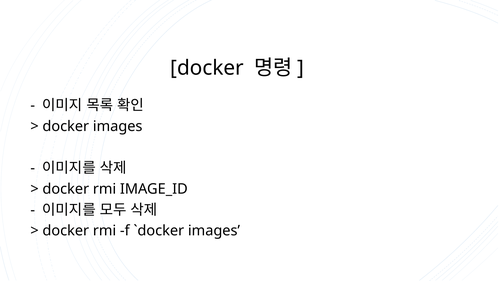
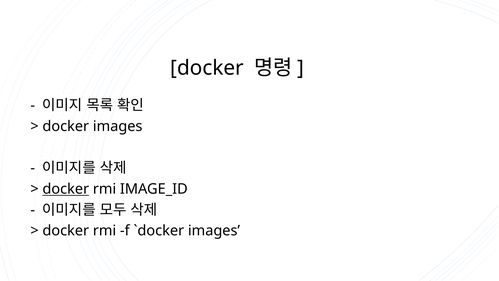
docker underline: none -> present (66, 189)
